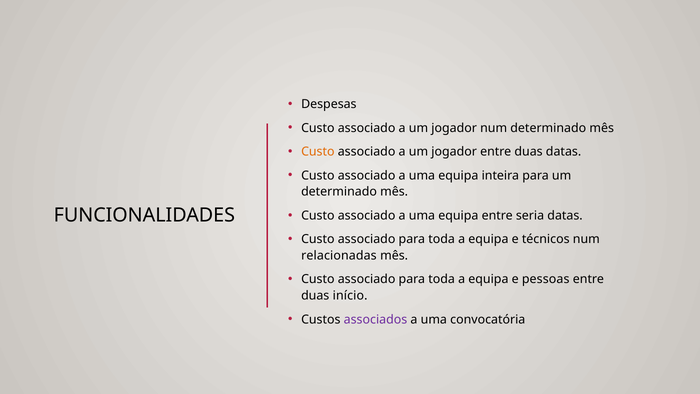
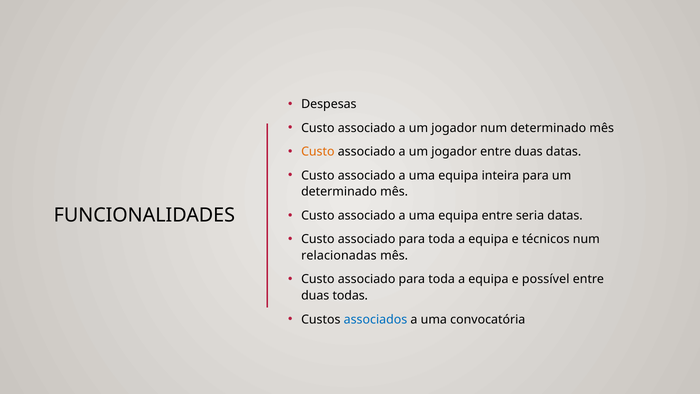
pessoas: pessoas -> possível (546, 279)
início: início -> todas (350, 296)
associados colour: purple -> blue (375, 319)
